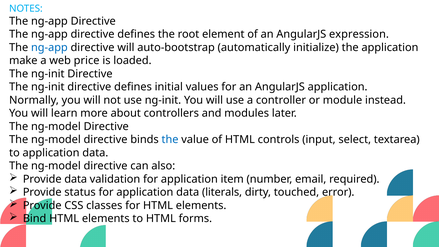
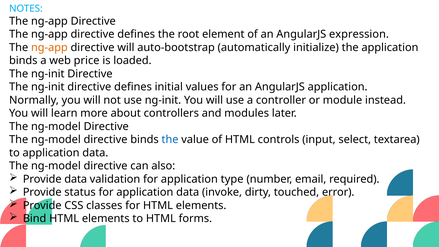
ng-app colour: blue -> orange (49, 47)
make: make -> binds (23, 61)
item: item -> type (232, 179)
literals: literals -> invoke (222, 192)
